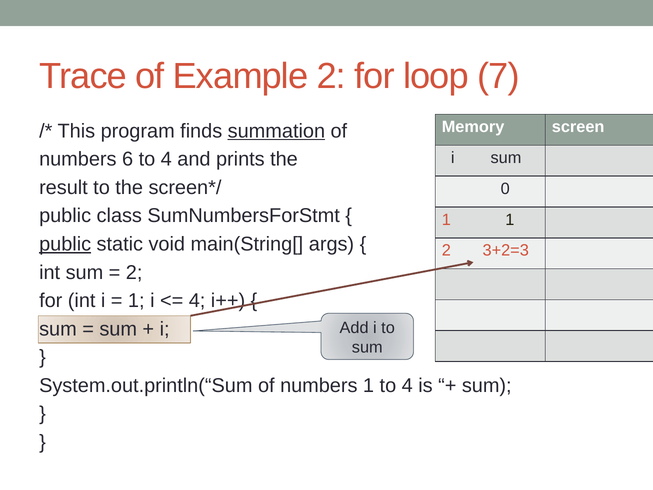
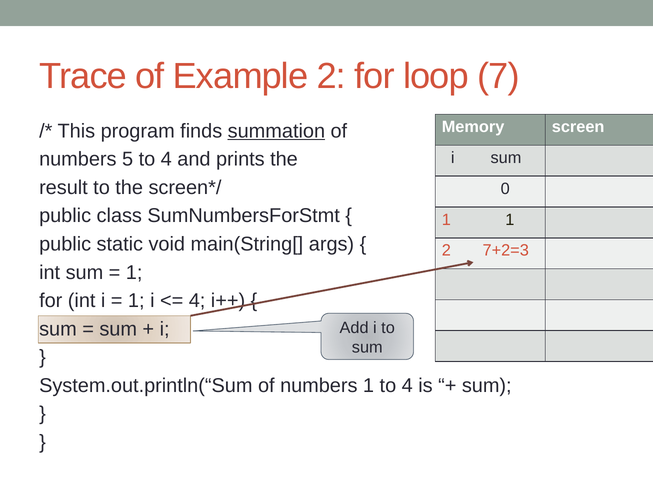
6: 6 -> 5 (128, 159)
public underline: present -> none (65, 244)
3+2=3: 3+2=3 -> 7+2=3 (506, 250)
2: 2 -> 1 (134, 272)
